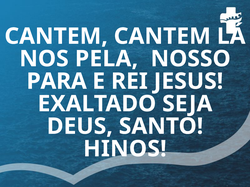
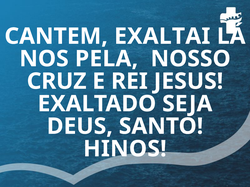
CANTEM CANTEM: CANTEM -> EXALTAI (162, 36)
PARA: PARA -> CRUZ (57, 81)
